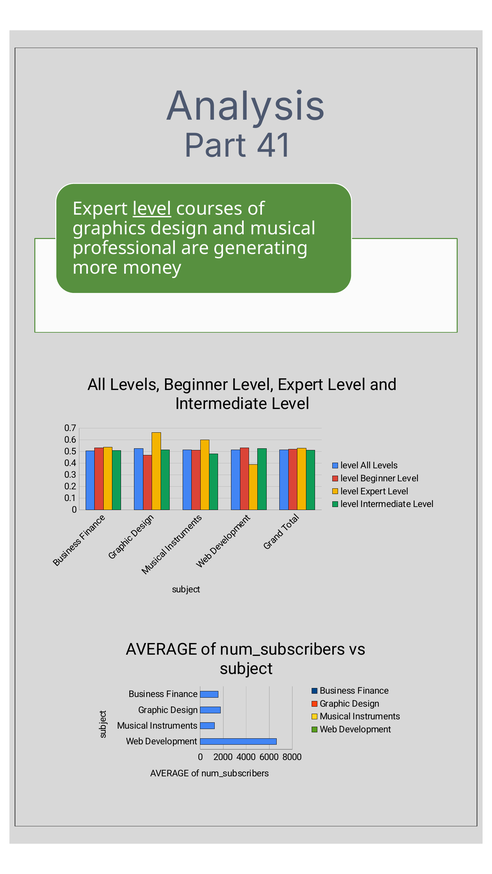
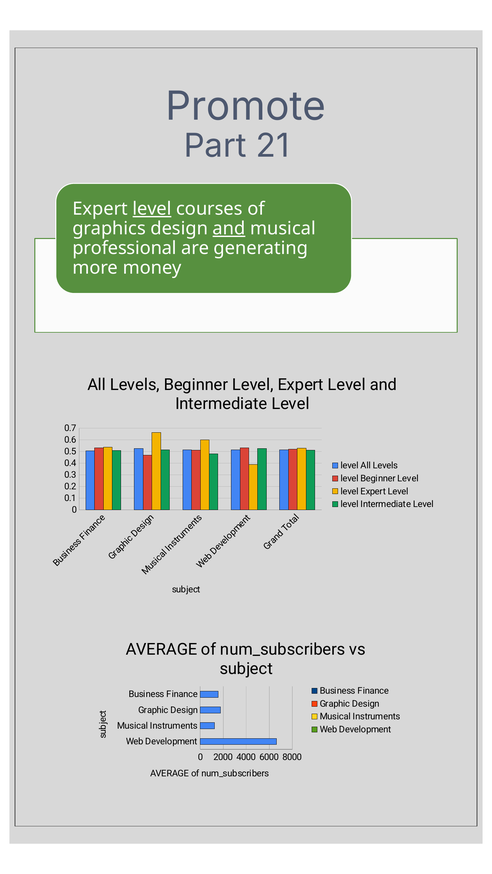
Analysis: Analysis -> Promote (246, 107)
41: 41 -> 21 (273, 146)
and underline: none -> present (229, 229)
